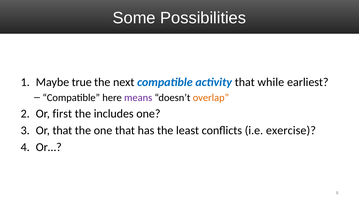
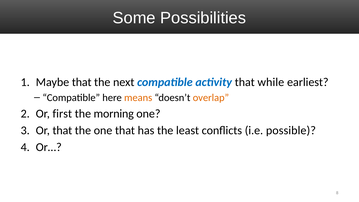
Maybe true: true -> that (82, 82)
means colour: purple -> orange (138, 98)
includes: includes -> morning (114, 114)
exercise: exercise -> possible (291, 130)
